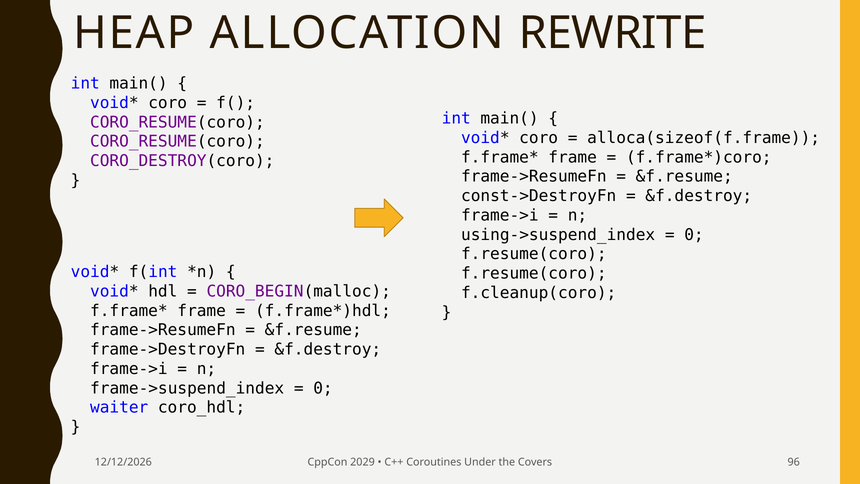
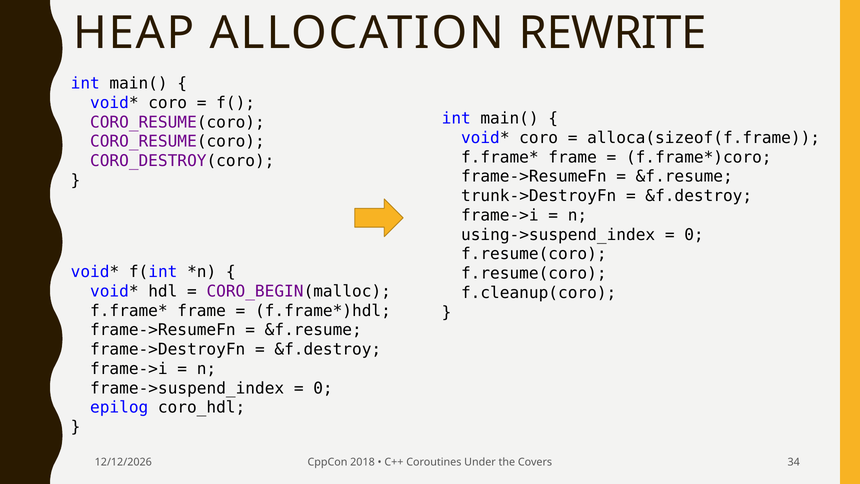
const->DestroyFn: const->DestroyFn -> trunk->DestroyFn (539, 196)
waiter: waiter -> epilog (119, 408)
2029: 2029 -> 2018 (363, 462)
96: 96 -> 34 (794, 462)
